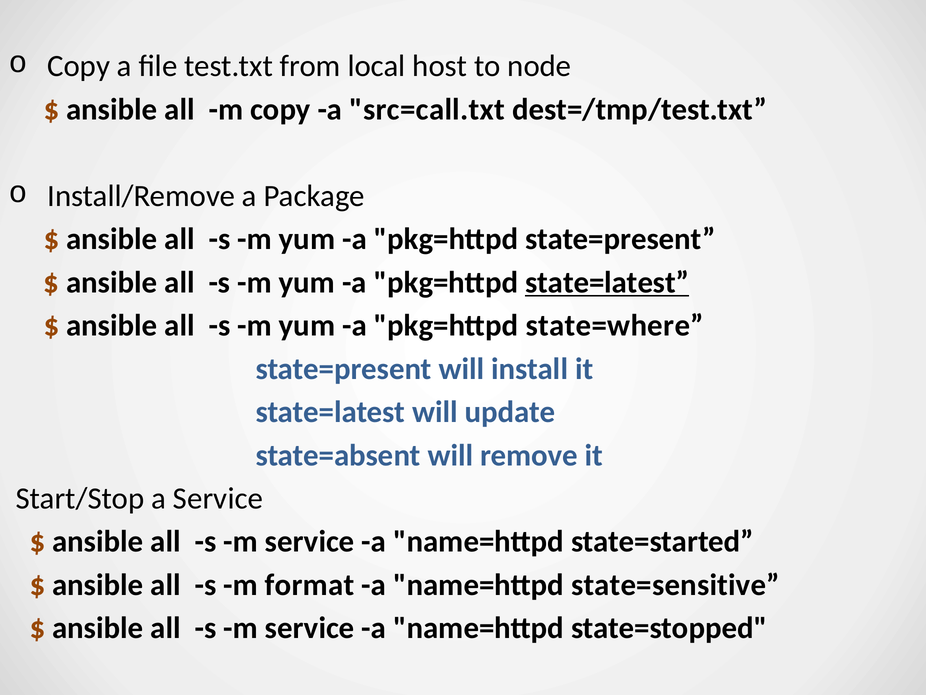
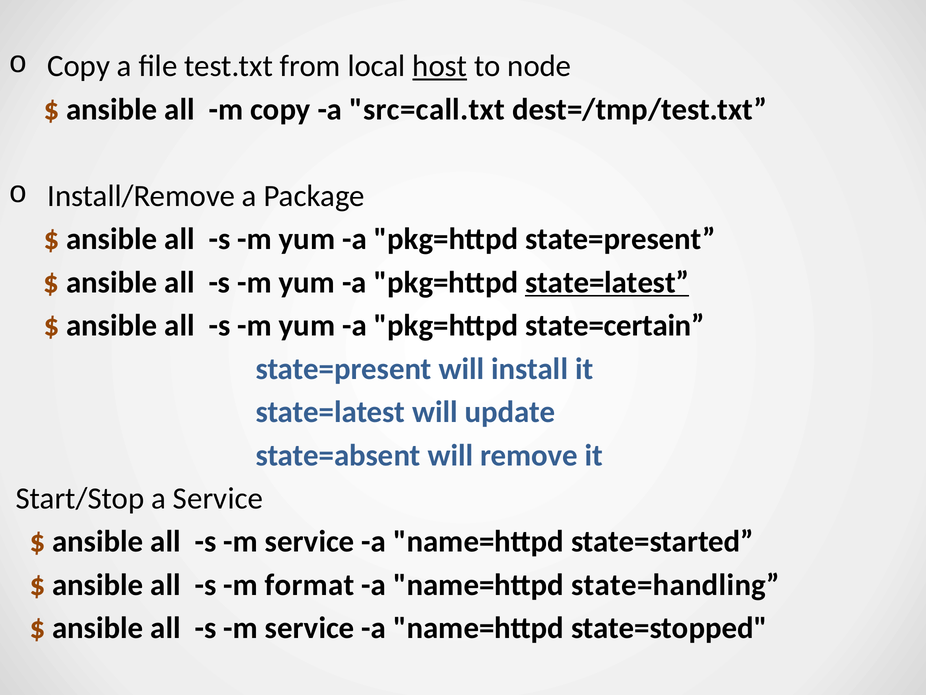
host underline: none -> present (440, 66)
state=where: state=where -> state=certain (615, 325)
state=sensitive: state=sensitive -> state=handling (675, 585)
